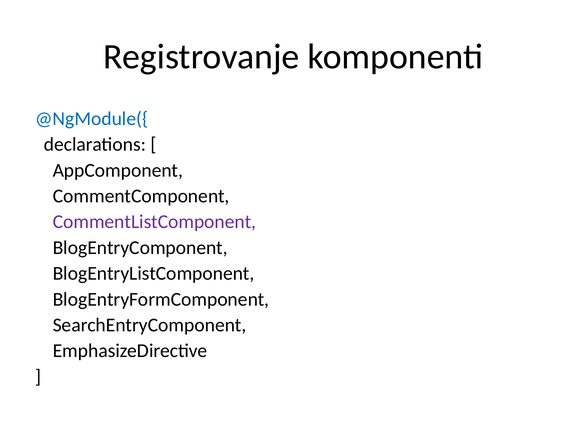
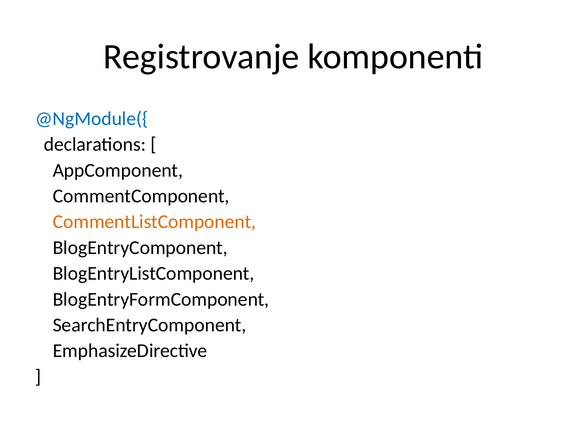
CommentListComponent colour: purple -> orange (154, 222)
